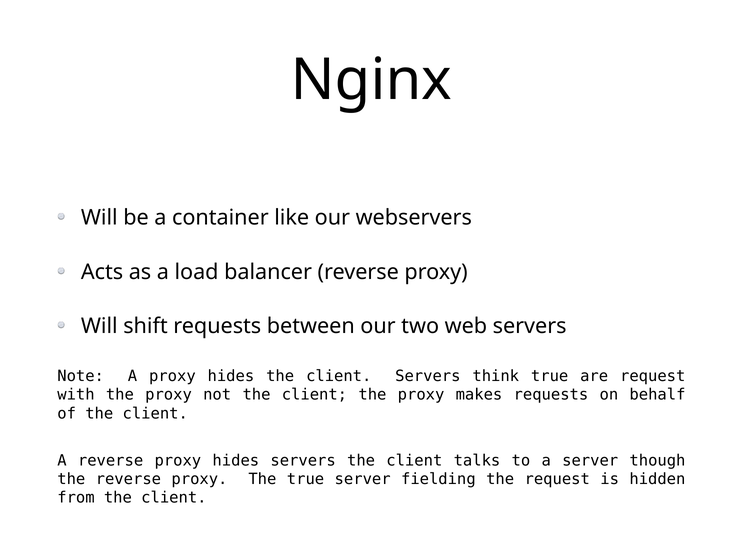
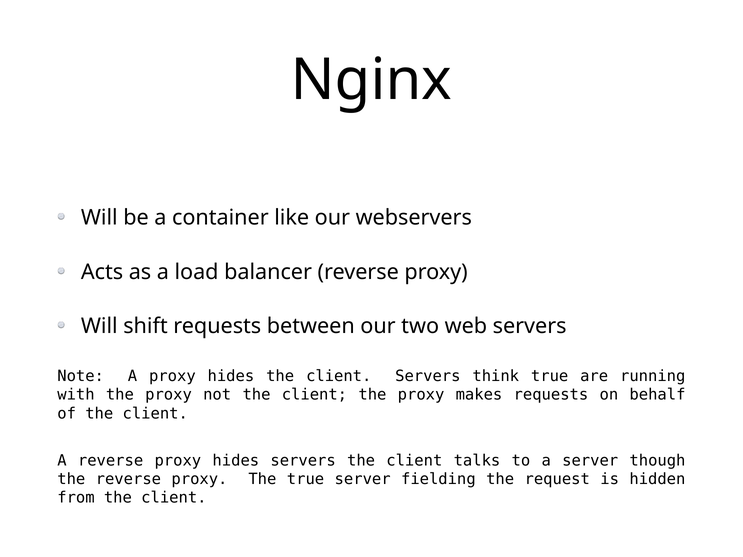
are request: request -> running (653, 376)
